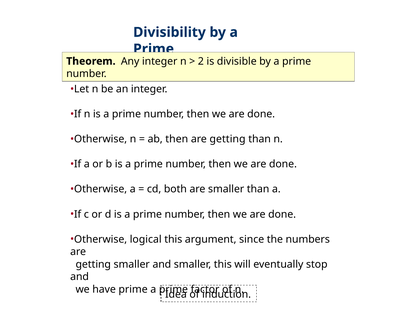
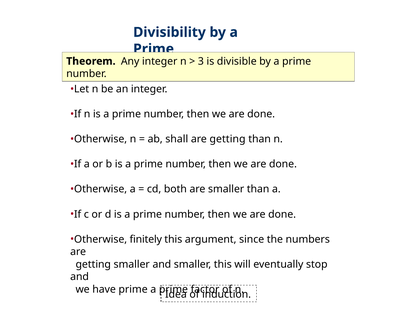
2: 2 -> 3 (201, 61)
ab then: then -> shall (177, 139)
logical: logical -> finitely (146, 239)
